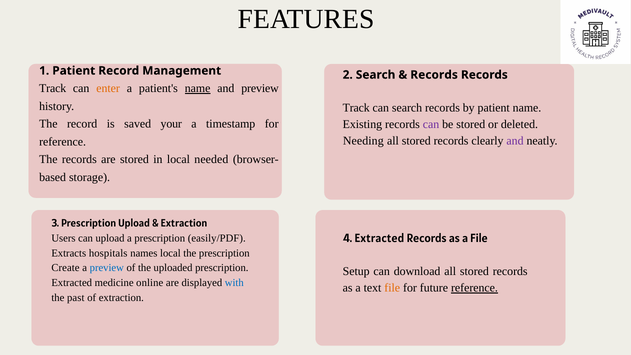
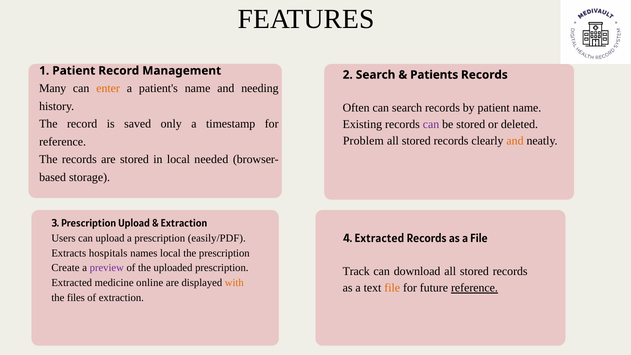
Records: Records -> Patients (434, 75)
Track: Track -> Many (53, 88)
name underline: present -> none (198, 88)
and preview: preview -> needing (260, 88)
Track: Track -> Often (356, 108)
your: your -> only (171, 124)
Needing: Needing -> Problem (363, 141)
and colour: purple -> orange (515, 141)
preview colour: blue -> purple (107, 268)
Setup: Setup -> Track (356, 271)
with colour: blue -> orange (234, 283)
past: past -> files (76, 297)
